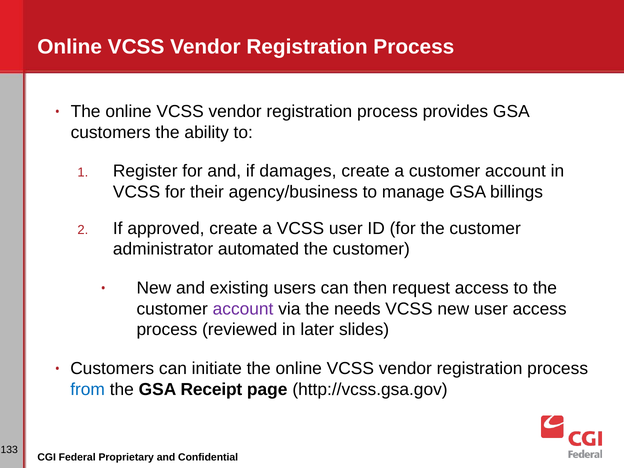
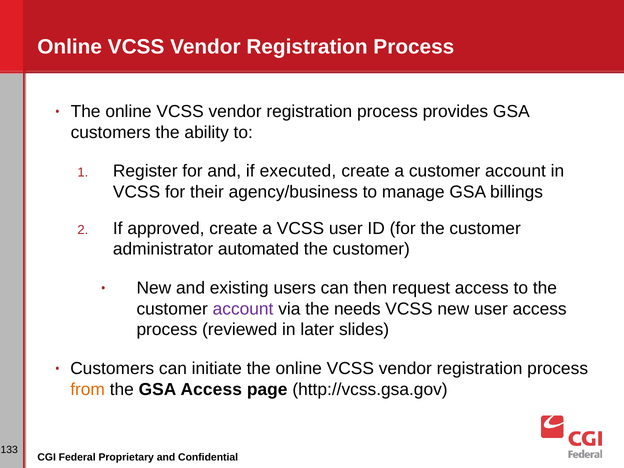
damages: damages -> executed (298, 171)
from colour: blue -> orange (88, 389)
GSA Receipt: Receipt -> Access (211, 389)
